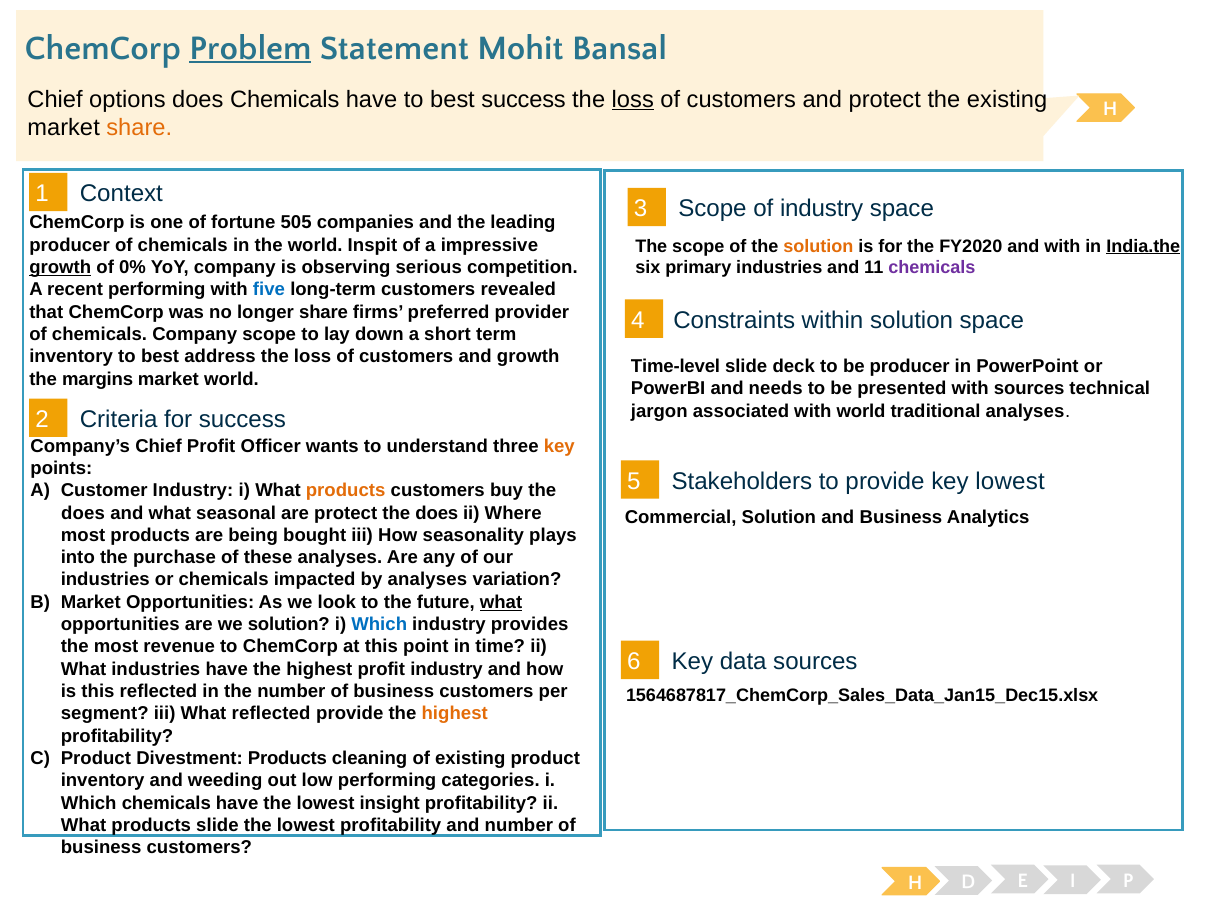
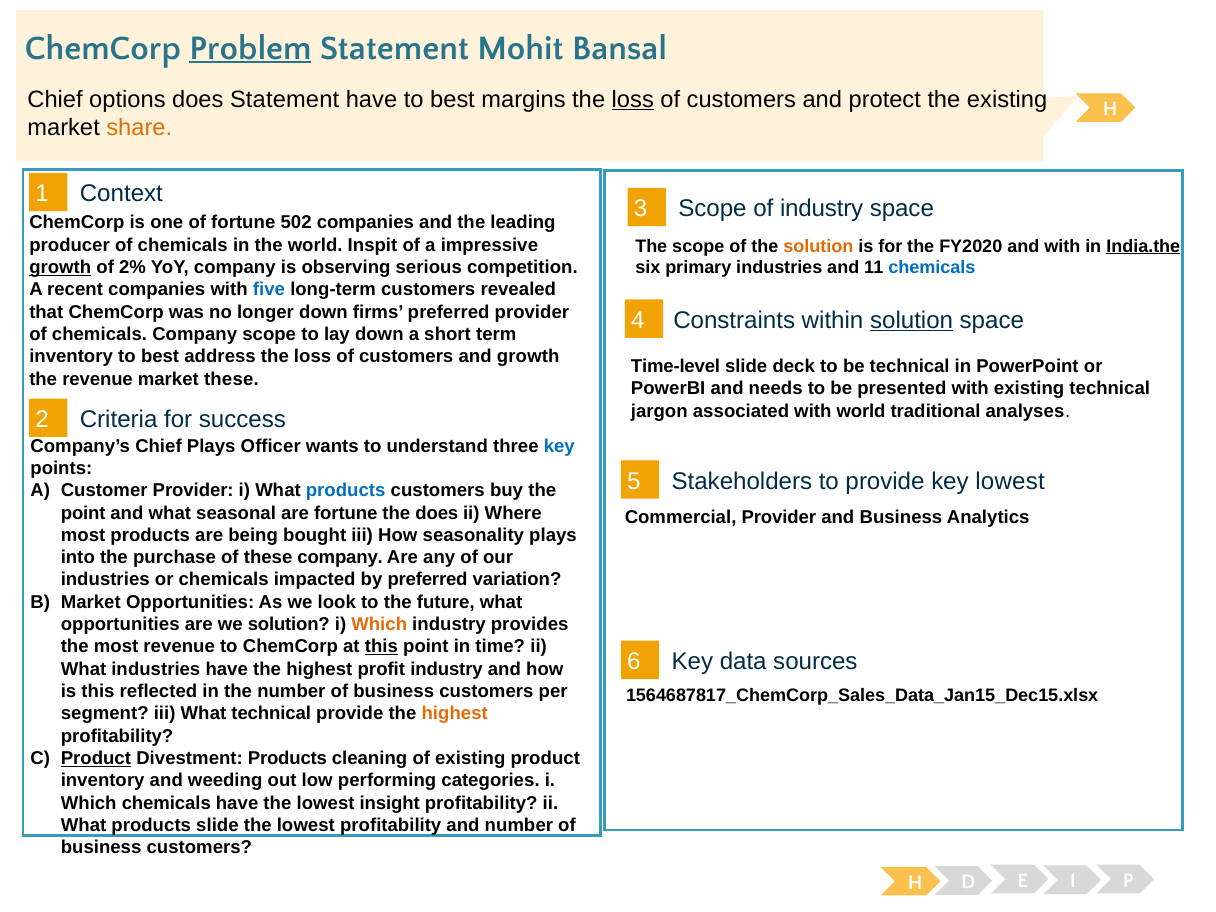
does Chemicals: Chemicals -> Statement (285, 99)
best success: success -> margins (523, 99)
505: 505 -> 502 (296, 223)
0%: 0% -> 2% (133, 267)
chemicals colour: purple -> blue (932, 268)
recent performing: performing -> companies (157, 290)
longer share: share -> down (323, 312)
solution underline: none -> present (912, 320)
be producer: producer -> technical (910, 366)
the margins: margins -> revenue (98, 379)
market world: world -> these (231, 379)
with sources: sources -> existing (1029, 389)
Chief Profit: Profit -> Plays (211, 446)
key colour: orange -> blue (559, 446)
Customer Industry: Industry -> Provider (193, 491)
products colour: orange -> blue (346, 491)
does: does -> point (83, 513)
are protect: protect -> fortune (346, 513)
Commercial Solution: Solution -> Provider (779, 518)
these analyses: analyses -> company (340, 557)
by analyses: analyses -> preferred (428, 580)
what underline: present -> none (501, 602)
Which colour: blue -> orange (379, 624)
this underline: none -> present (381, 647)
What reflected: reflected -> technical (271, 714)
Product underline: none -> present (96, 758)
